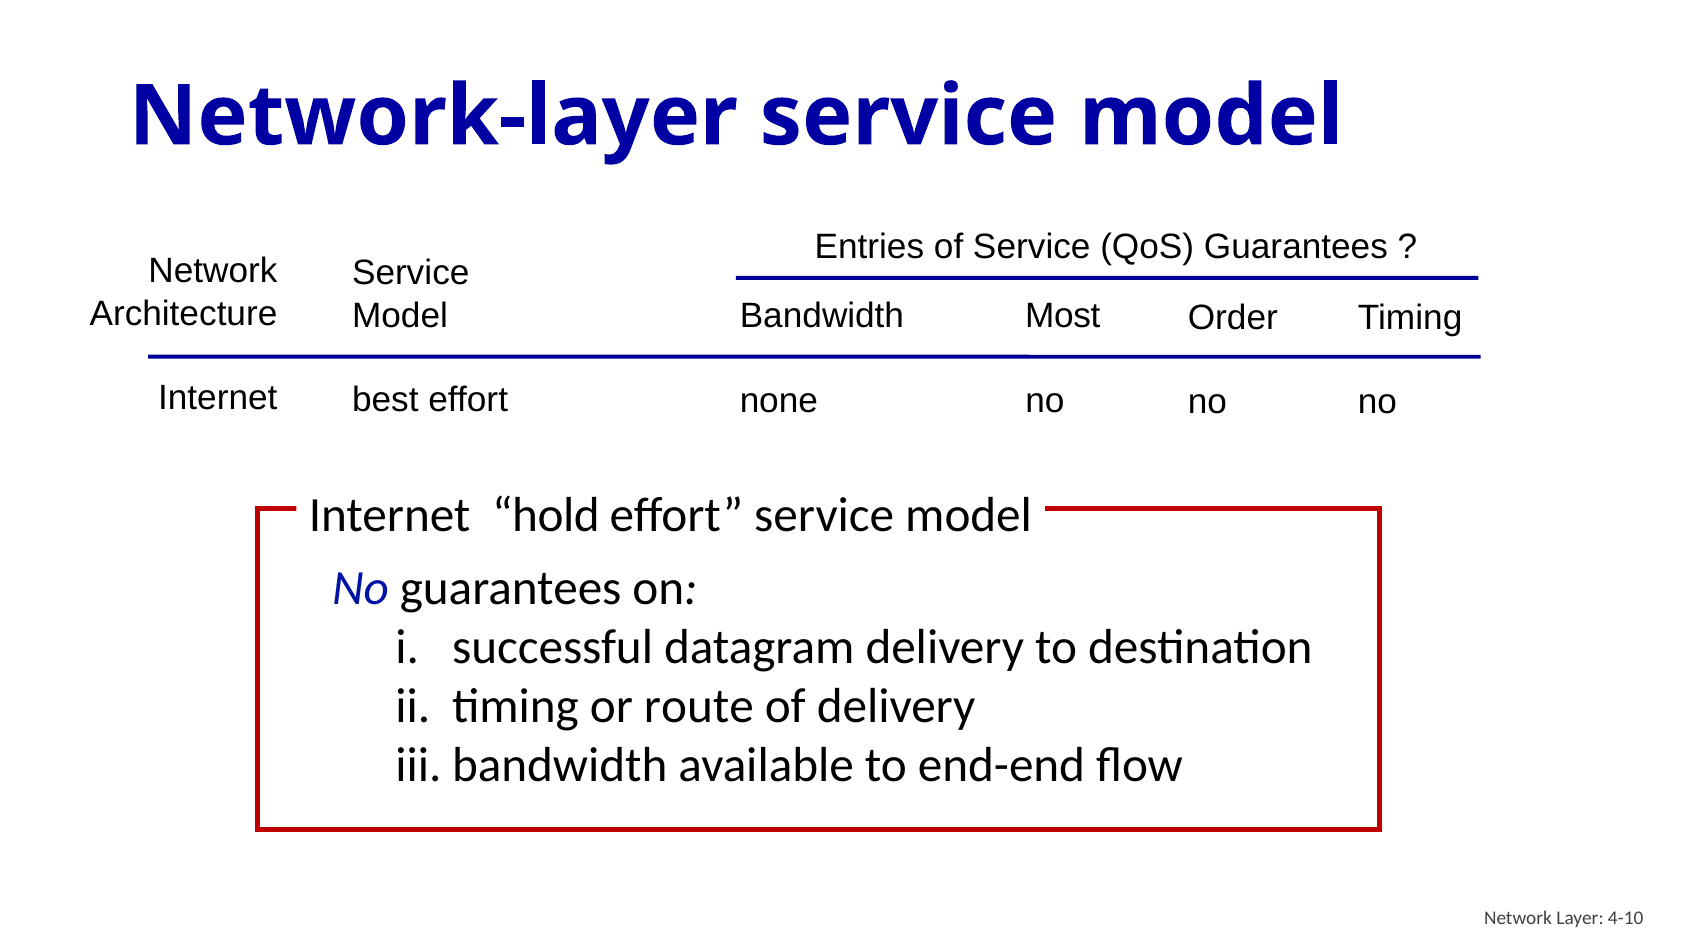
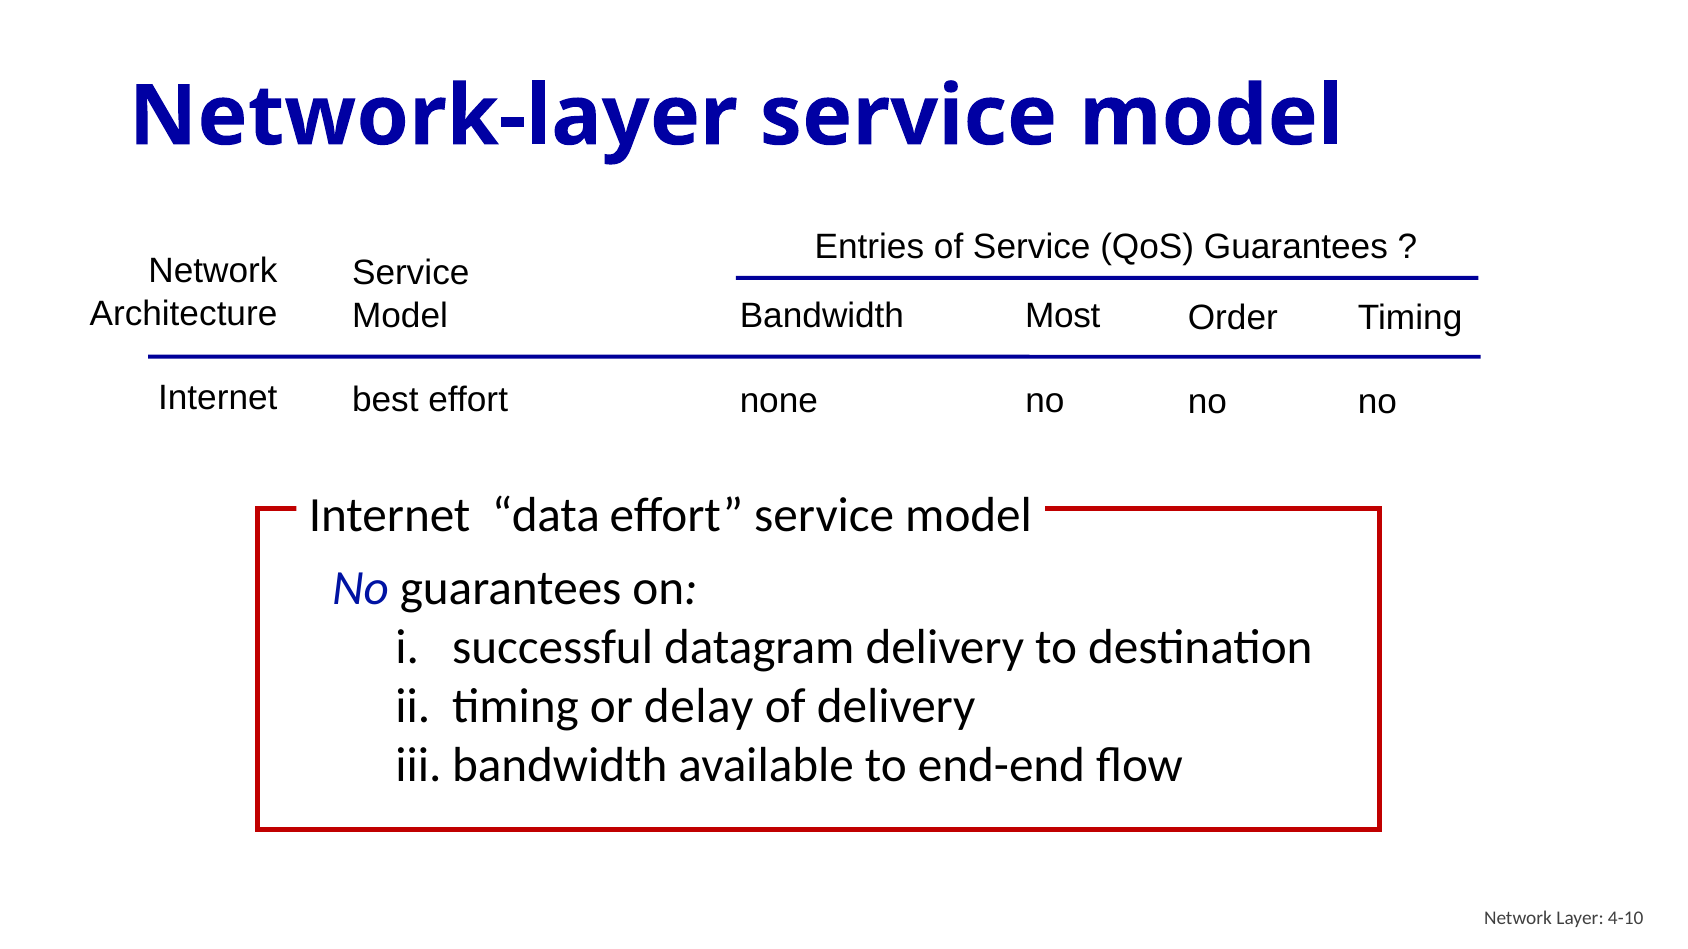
hold: hold -> data (546, 516)
route: route -> delay (699, 706)
